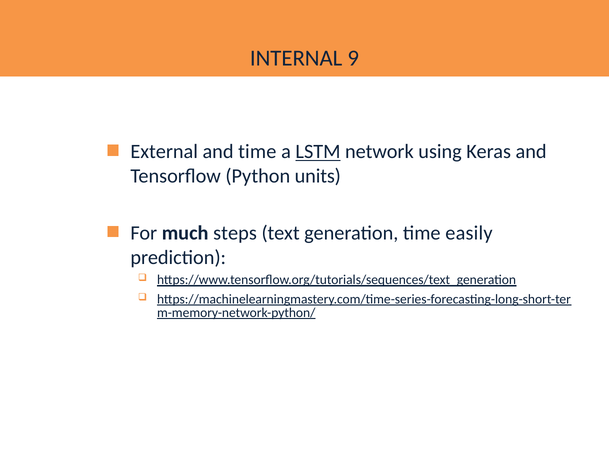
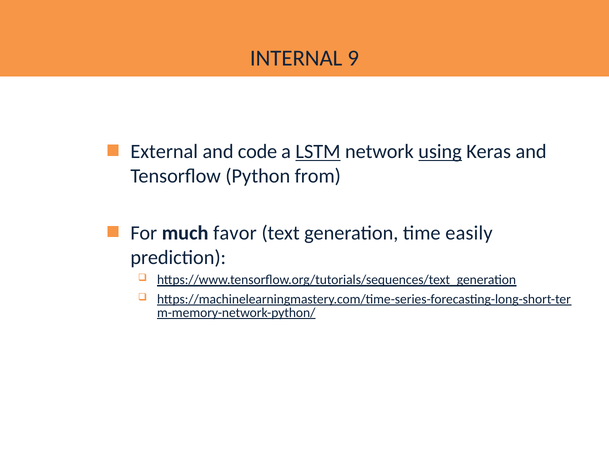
and time: time -> code (257, 152)
using underline: none -> present (440, 152)
units: units -> from (318, 176)
steps: steps -> favor (235, 233)
